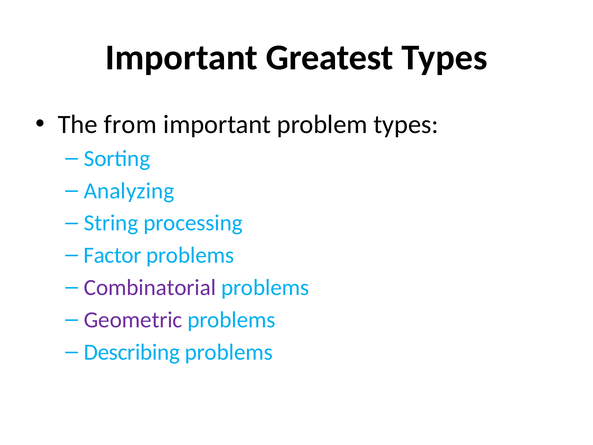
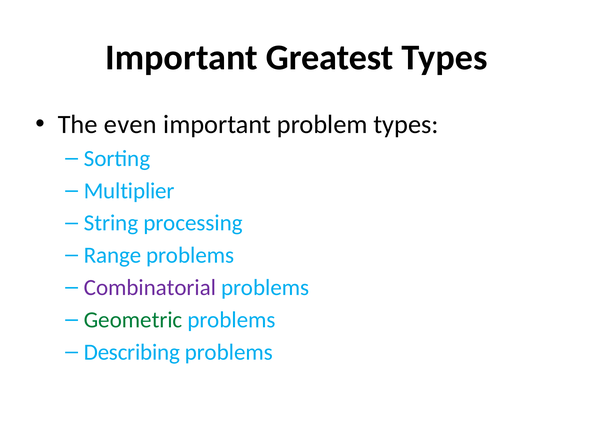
from: from -> even (130, 124)
Analyzing: Analyzing -> Multiplier (129, 191)
Factor: Factor -> Range (112, 255)
Geometric colour: purple -> green (133, 320)
